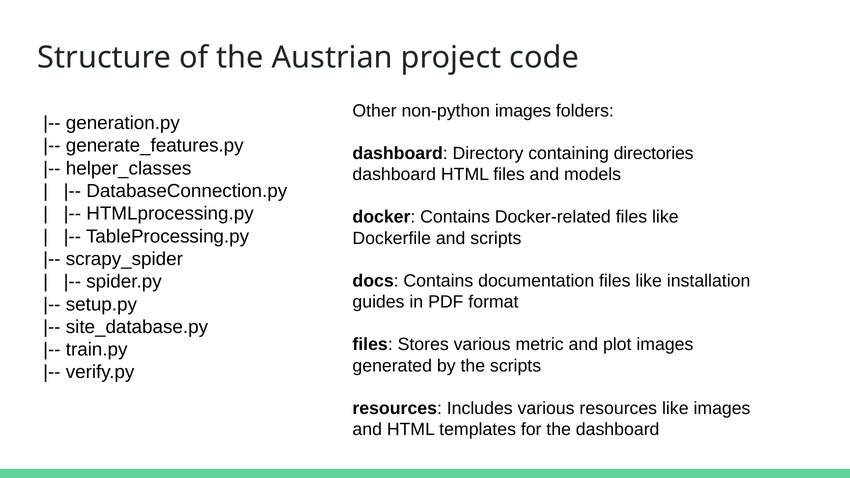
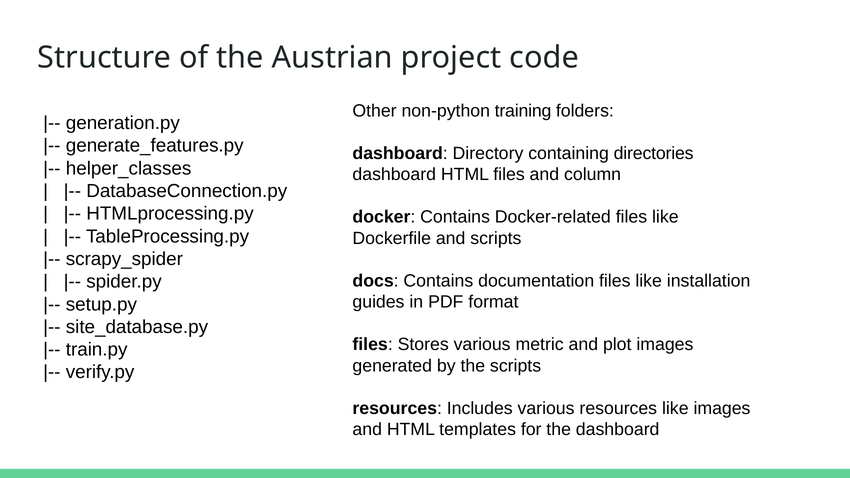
non-python images: images -> training (523, 111)
models: models -> column (593, 175)
